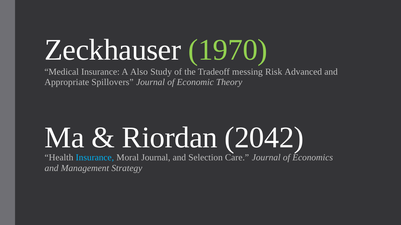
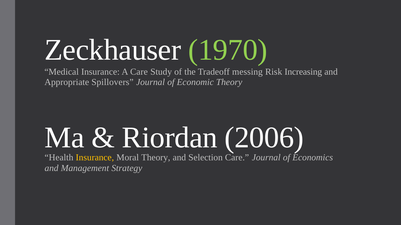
A Also: Also -> Care (139, 72)
Advanced: Advanced -> Increasing (303, 72)
2042: 2042 -> 2006 (264, 138)
Insurance colour: light blue -> yellow (95, 158)
Moral Journal: Journal -> Theory (156, 158)
